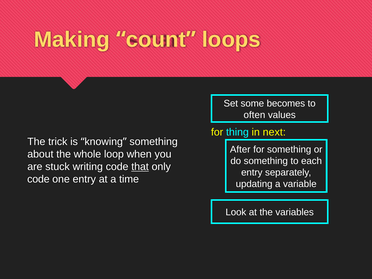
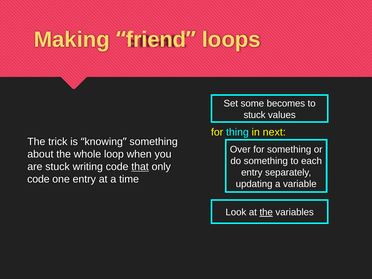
count: count -> friend (156, 39)
often: often -> stuck (255, 115)
After: After -> Over (240, 149)
the underline: none -> present (266, 212)
